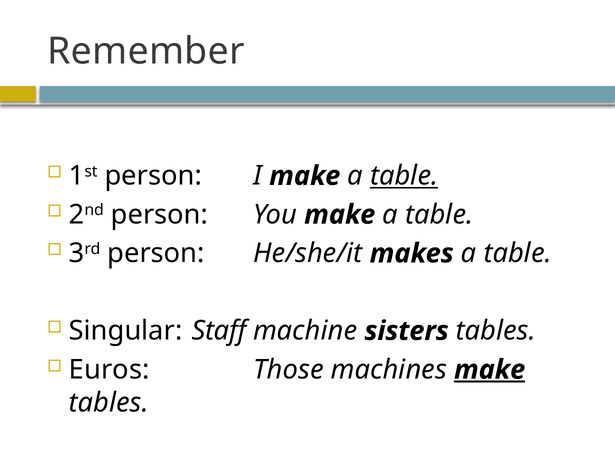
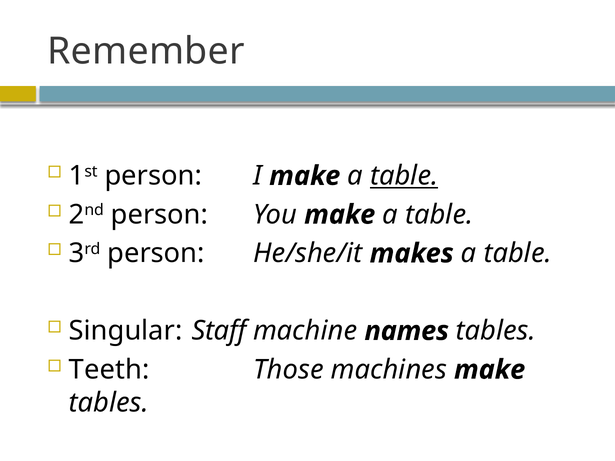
sisters: sisters -> names (407, 331)
Euros: Euros -> Teeth (109, 370)
make underline: present -> none (490, 370)
